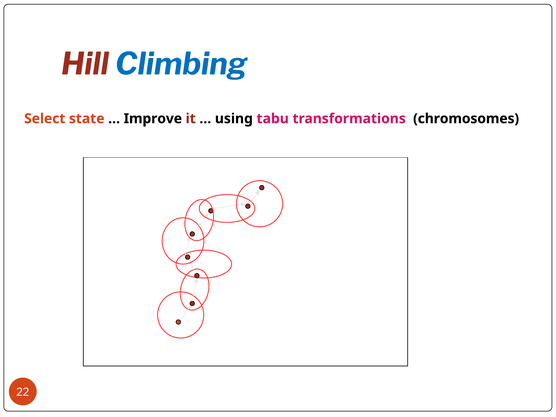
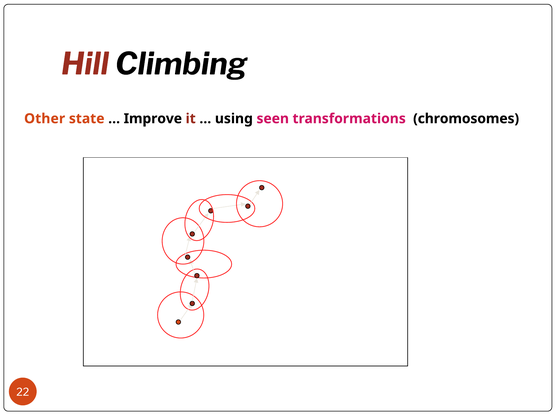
Climbing colour: blue -> black (181, 64)
Select: Select -> Other (45, 119)
tabu: tabu -> seen (273, 119)
